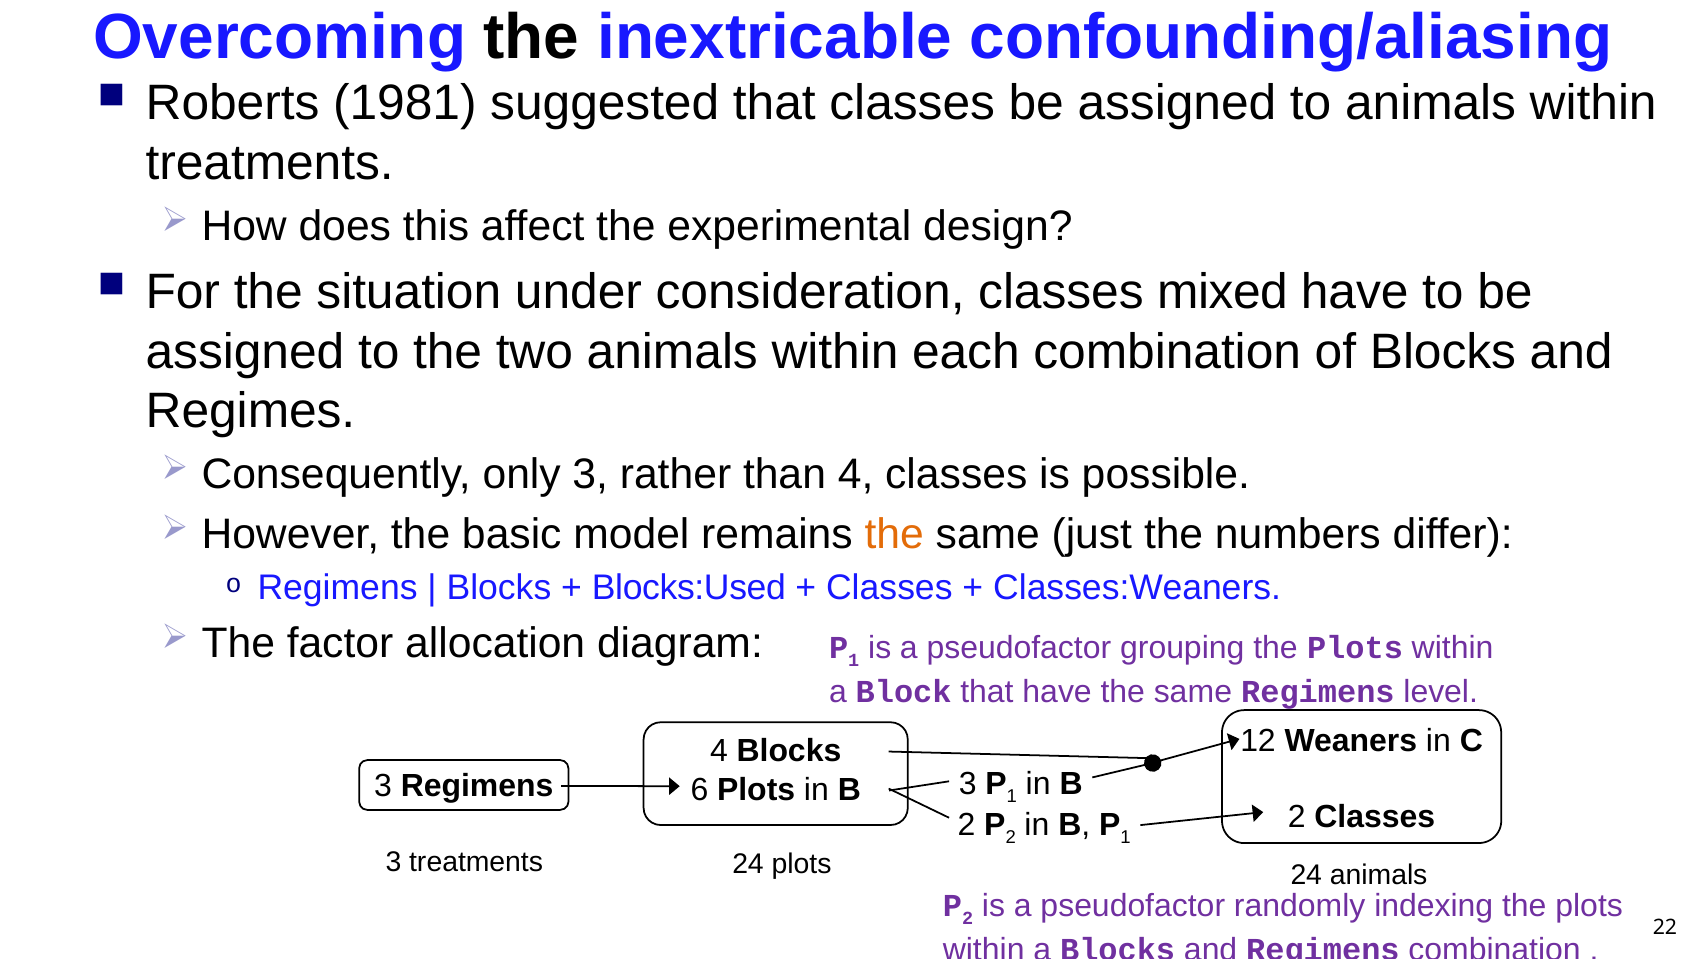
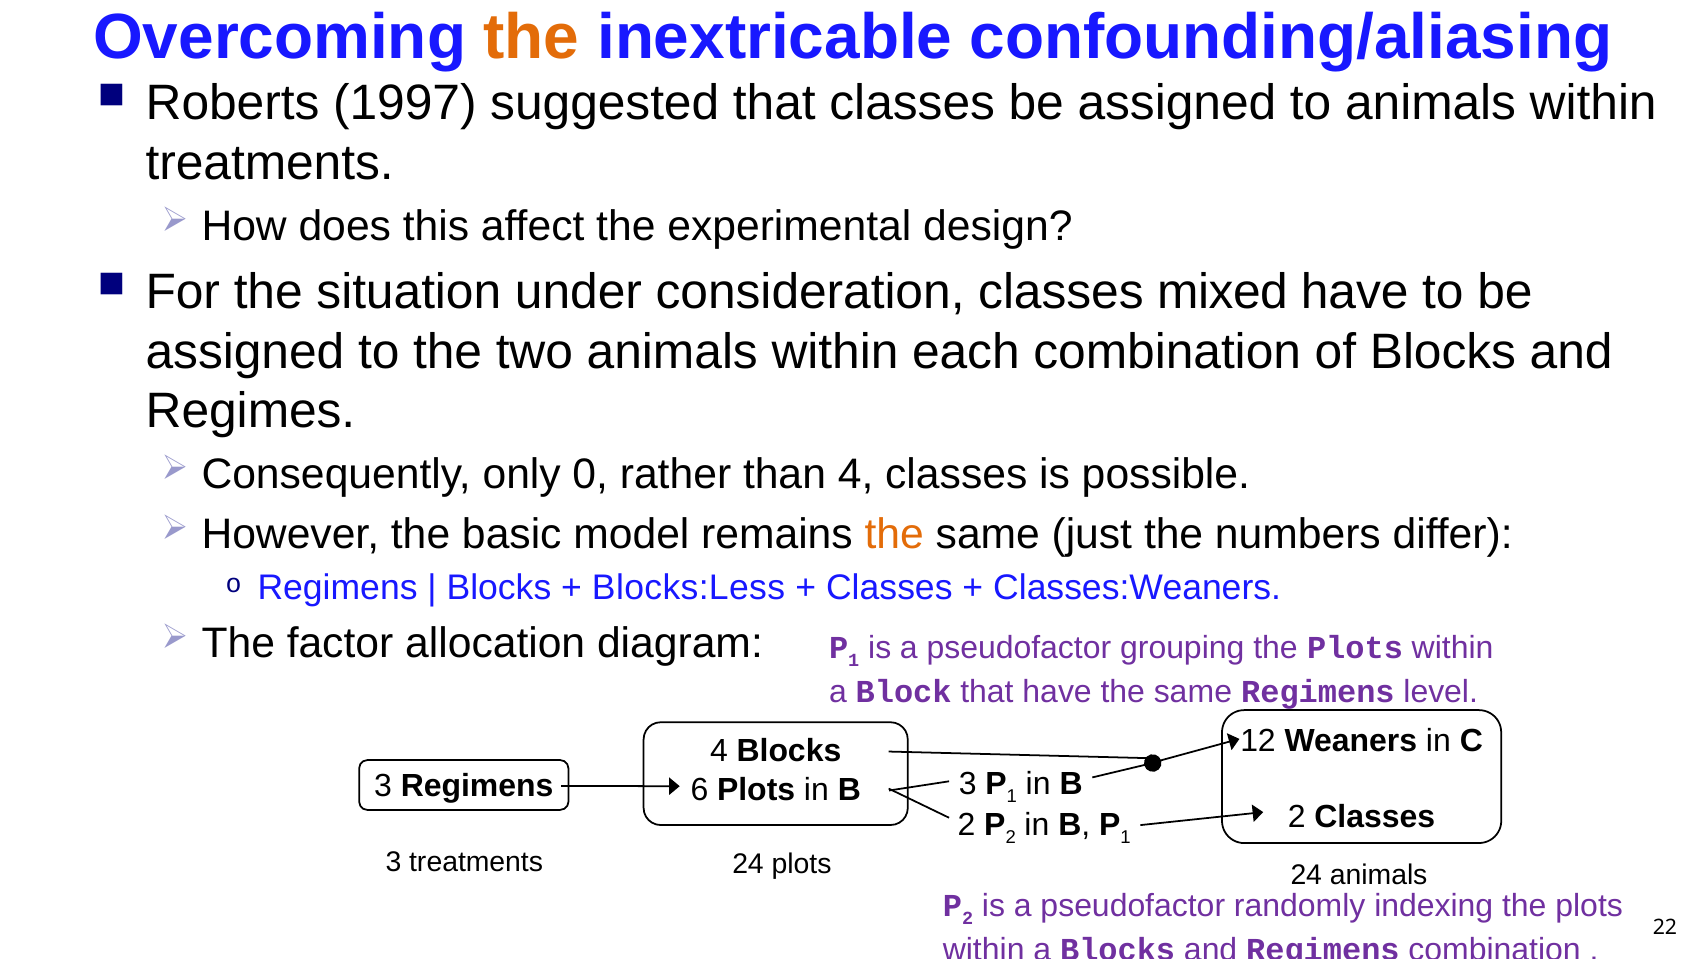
the colour: black -> orange (532, 38)
1981: 1981 -> 1997 (405, 103)
only 3: 3 -> 0 (590, 475)
Blocks:Used: Blocks:Used -> Blocks:Less (689, 588)
